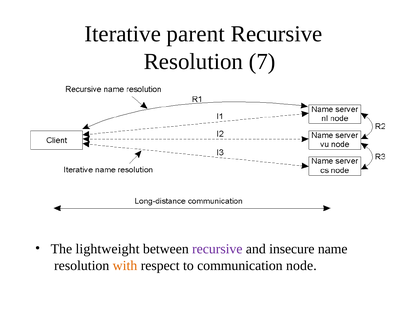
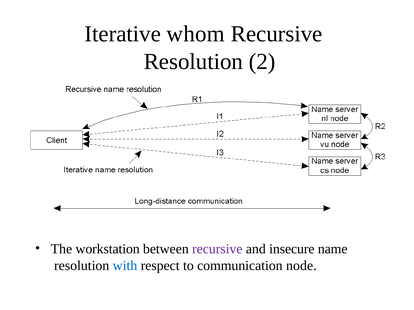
parent: parent -> whom (196, 34)
7: 7 -> 2 (262, 62)
lightweight: lightweight -> workstation (108, 249)
with colour: orange -> blue (125, 266)
